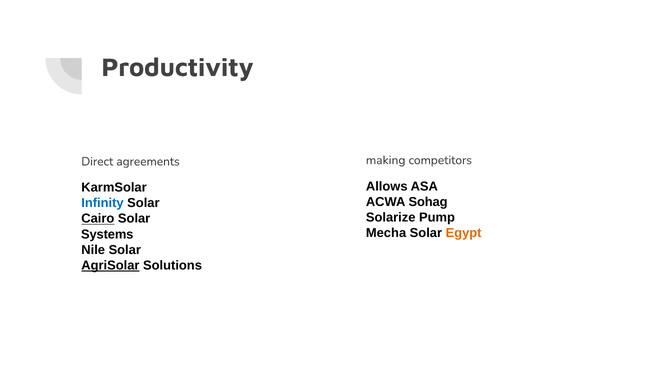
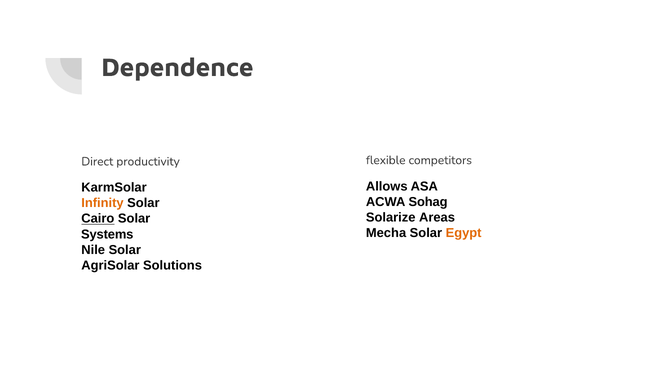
Productivity: Productivity -> Dependence (177, 67)
making: making -> flexible (386, 160)
agreements: agreements -> productivity (148, 161)
Infinity colour: blue -> orange (102, 203)
Pump: Pump -> Areas (437, 217)
AgriSolar underline: present -> none (110, 265)
